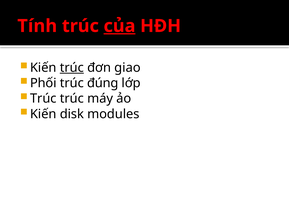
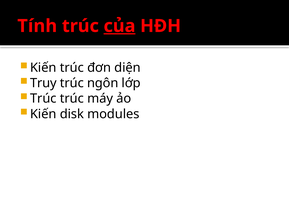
trúc underline: present -> none (72, 68)
giao: giao -> diện (128, 68)
Phối: Phối -> Truy (43, 83)
đúng: đúng -> ngôn (103, 83)
